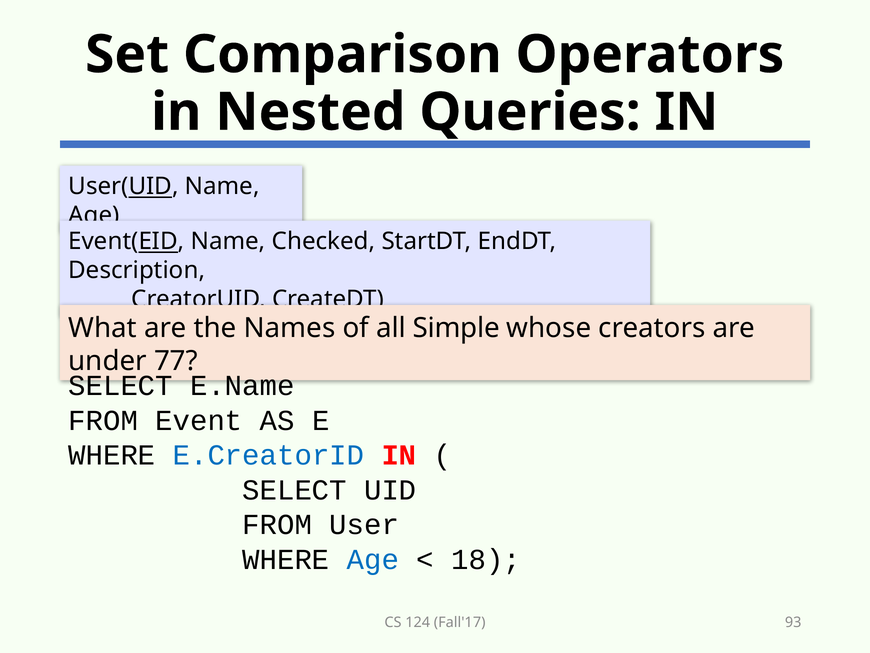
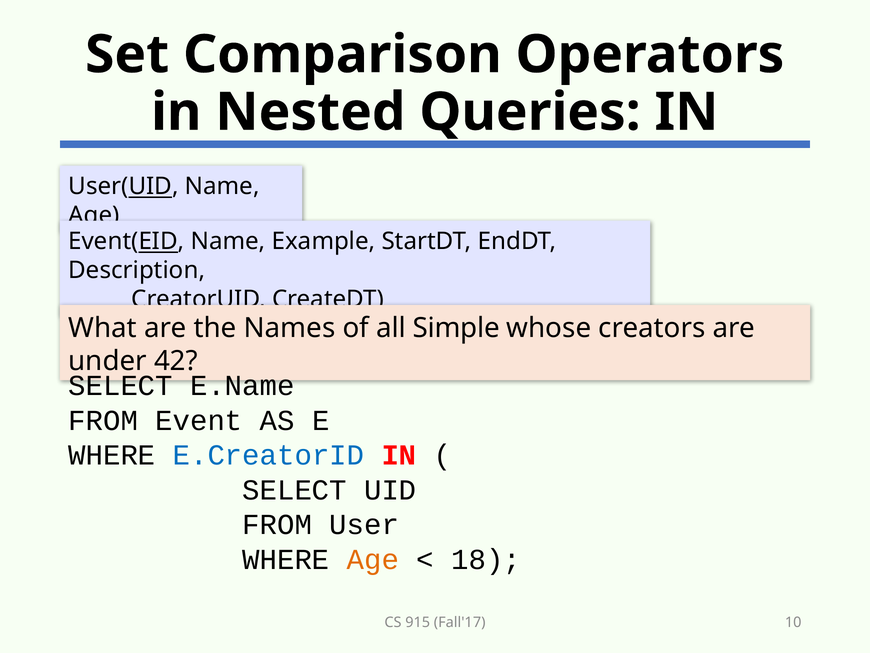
Checked: Checked -> Example (324, 241)
77: 77 -> 42 (176, 361)
Age colour: blue -> orange (373, 559)
124: 124 -> 915 (418, 622)
93: 93 -> 10 (793, 622)
